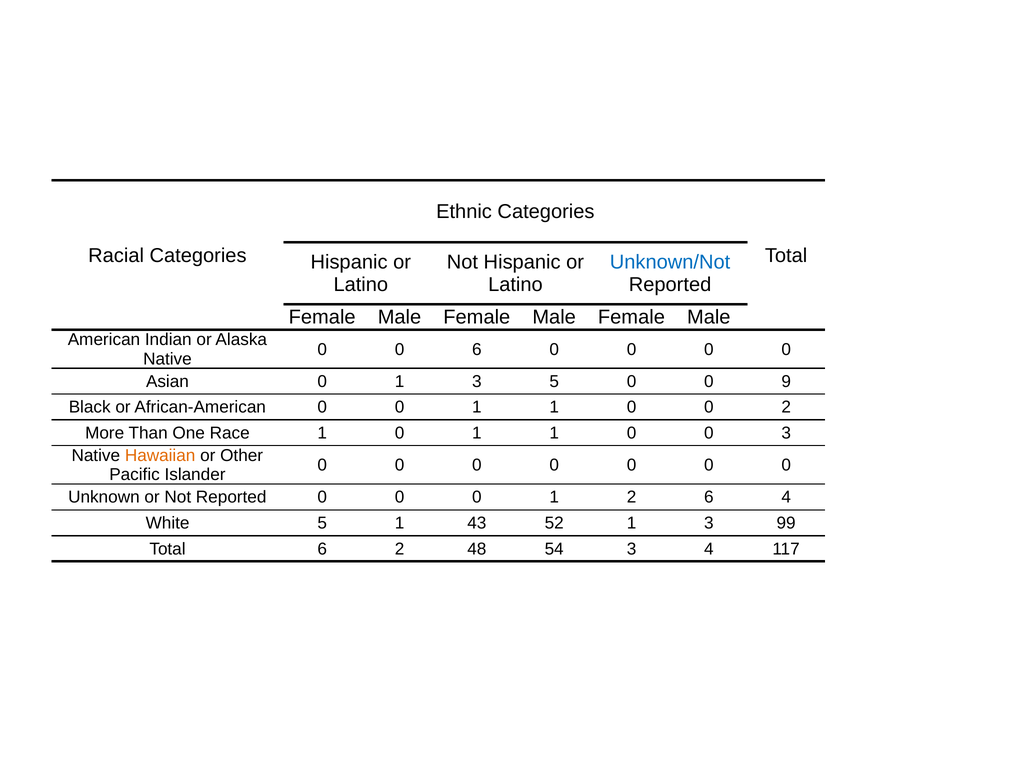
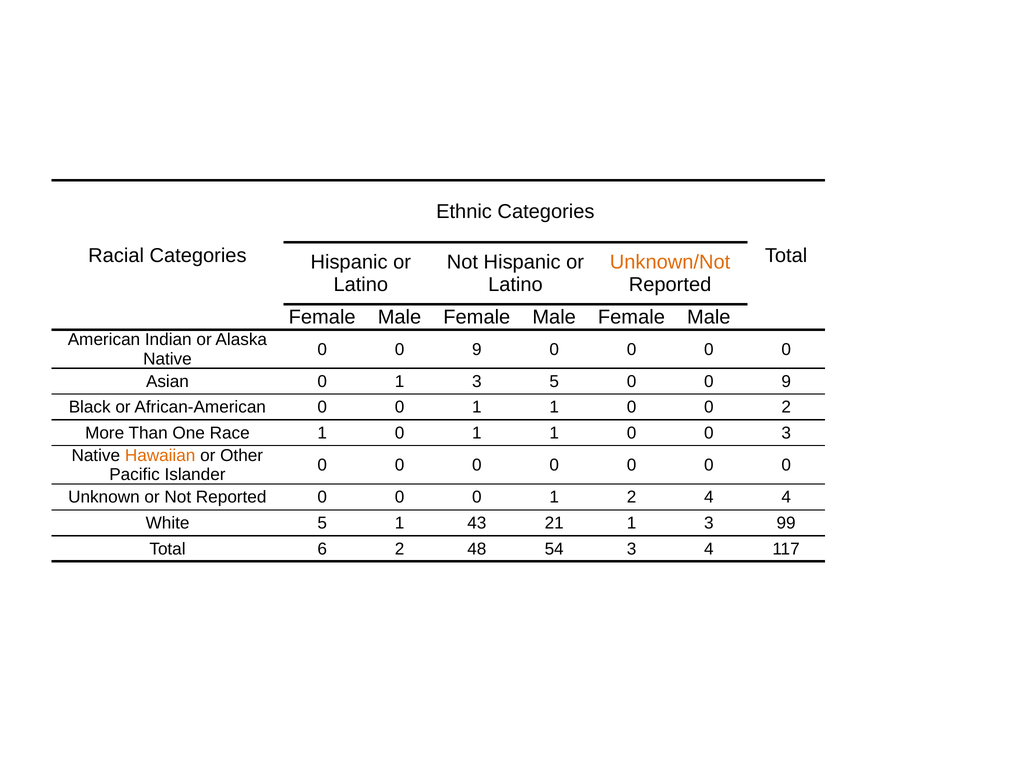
Unknown/Not colour: blue -> orange (670, 262)
6: 6 -> 9 (477, 350)
2 6: 6 -> 4 (709, 497)
52: 52 -> 21 (554, 523)
